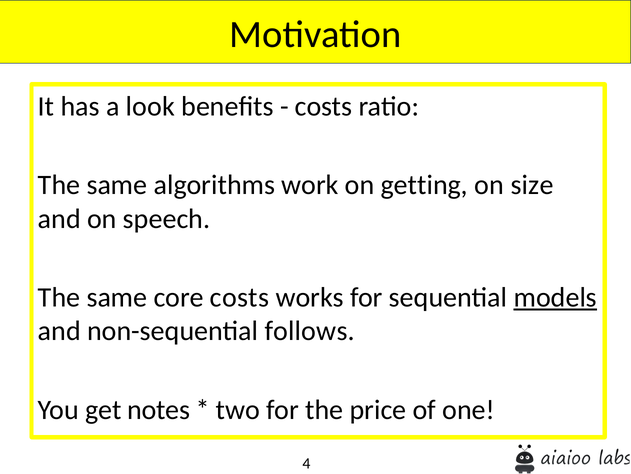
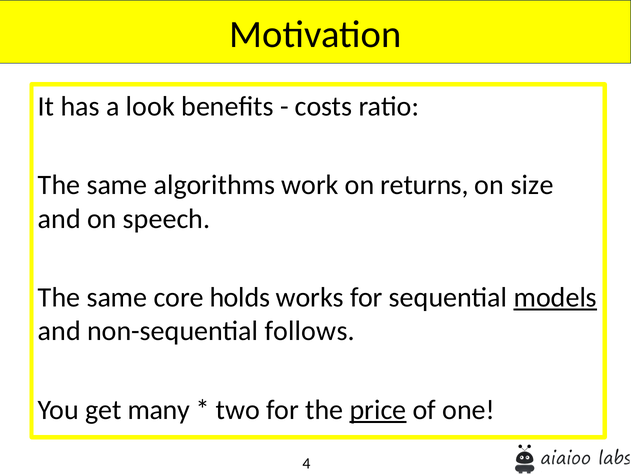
getting: getting -> returns (425, 185)
core costs: costs -> holds (240, 297)
notes: notes -> many (159, 409)
price underline: none -> present (378, 409)
